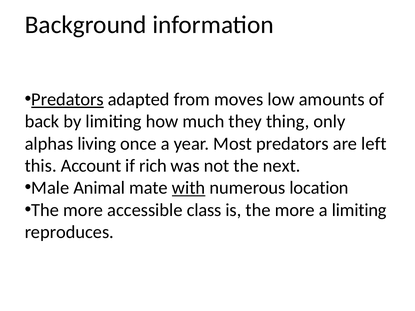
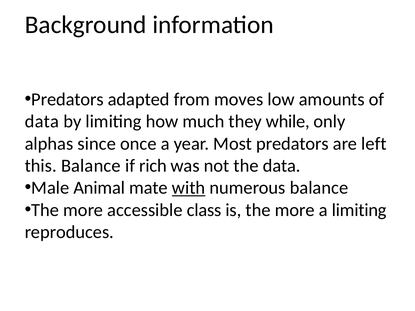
Predators underline: present -> none (67, 99)
back: back -> data (42, 122)
thing: thing -> while (288, 122)
living: living -> since (97, 144)
this Account: Account -> Balance (91, 166)
the next: next -> data (282, 166)
numerous location: location -> balance (319, 188)
